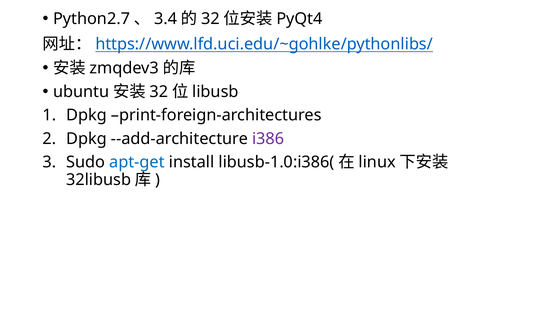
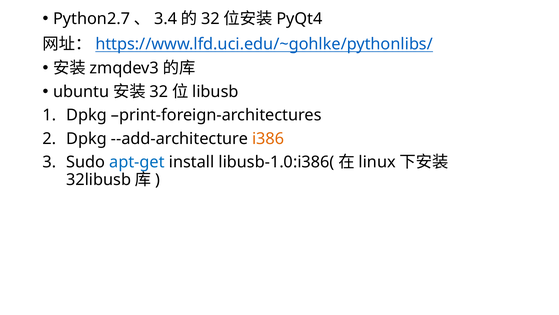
i386 colour: purple -> orange (268, 138)
